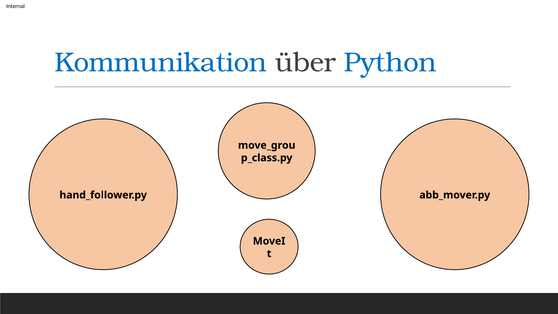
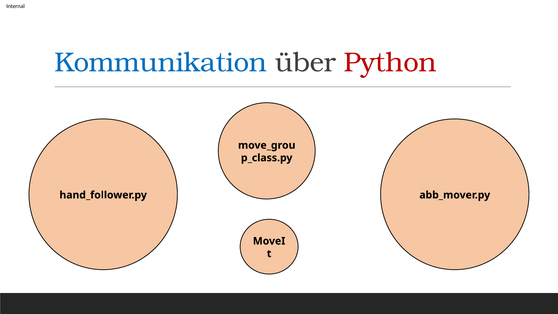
Python colour: blue -> red (390, 62)
